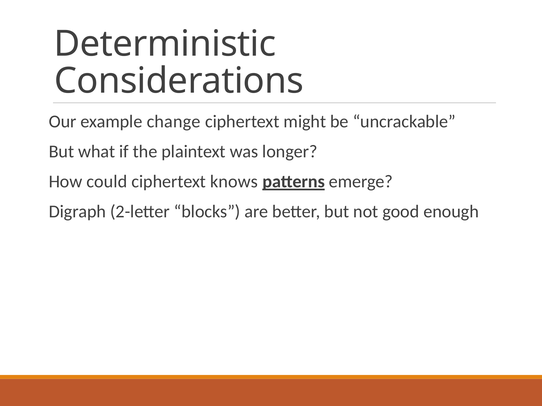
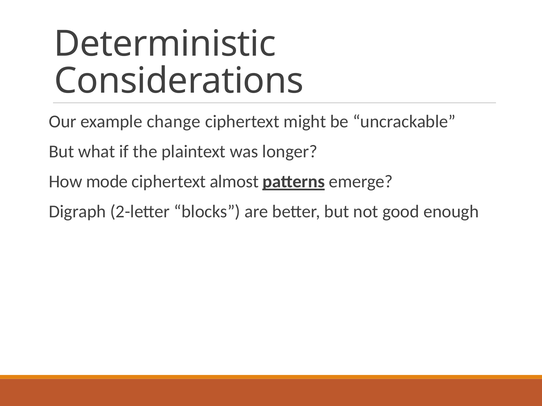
could: could -> mode (107, 182)
knows: knows -> almost (234, 182)
